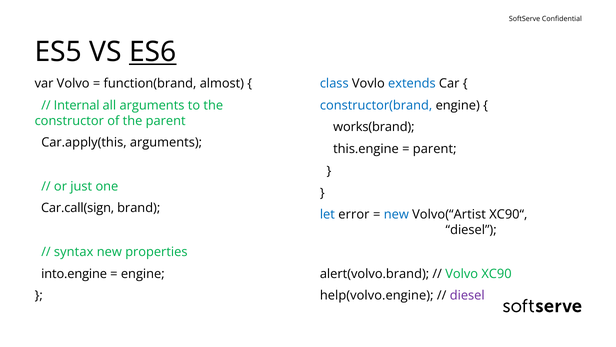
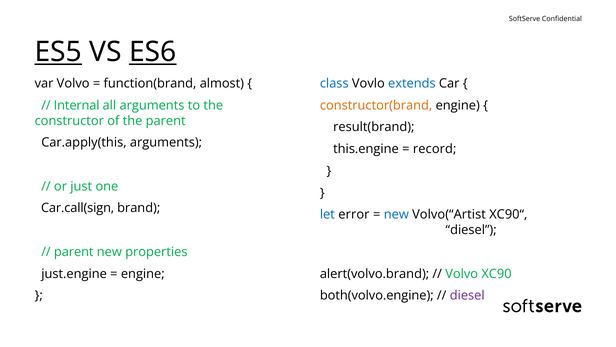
ES5 underline: none -> present (58, 52)
constructor(brand colour: blue -> orange (376, 105)
works(brand: works(brand -> result(brand (374, 127)
parent: parent -> record (435, 149)
syntax: syntax -> parent (74, 252)
into.engine: into.engine -> just.engine (74, 273)
help(volvo.engine: help(volvo.engine -> both(volvo.engine (377, 295)
